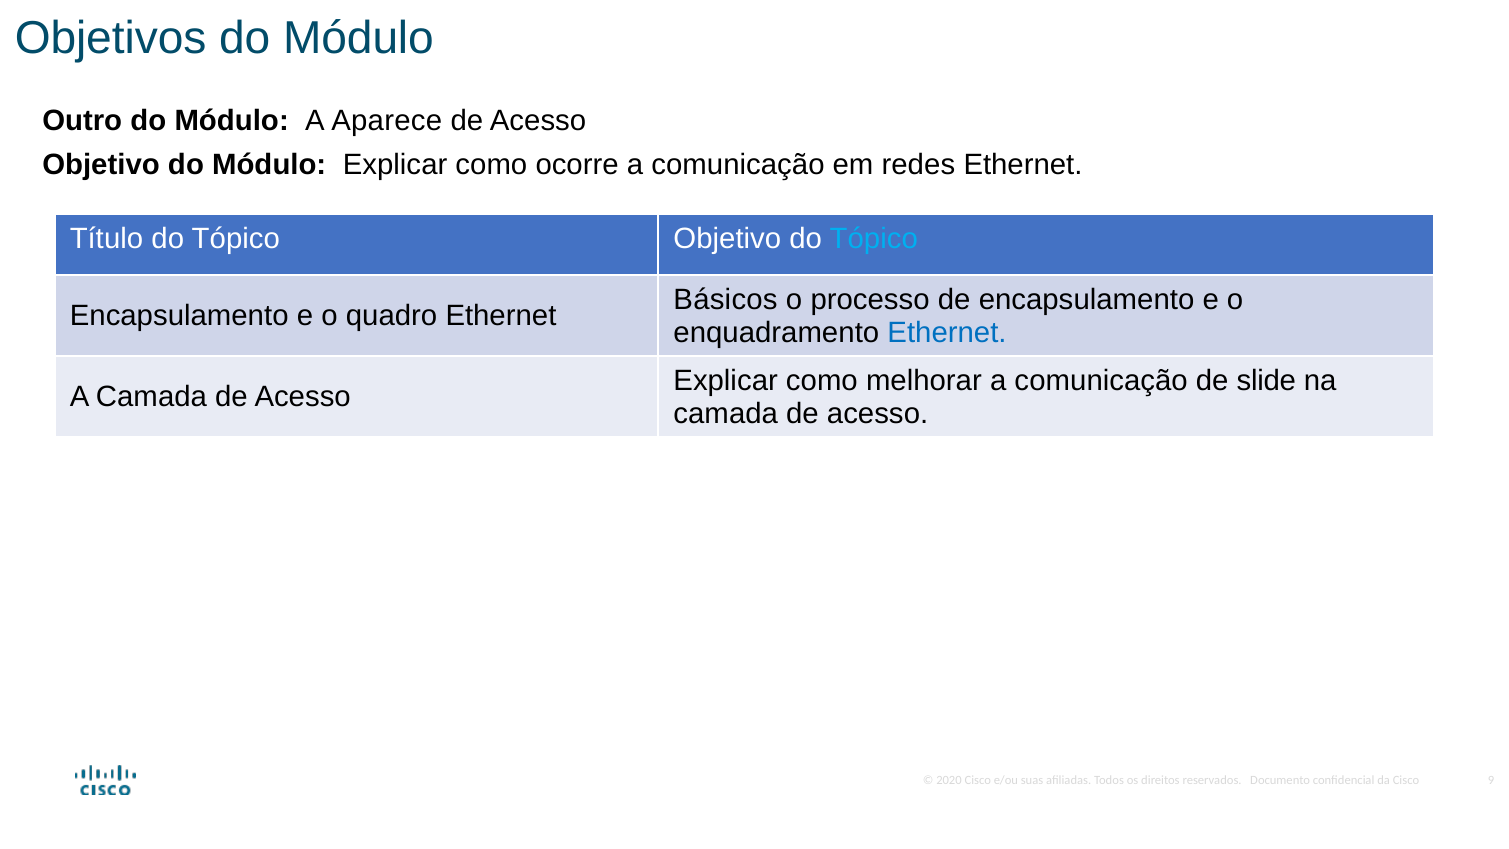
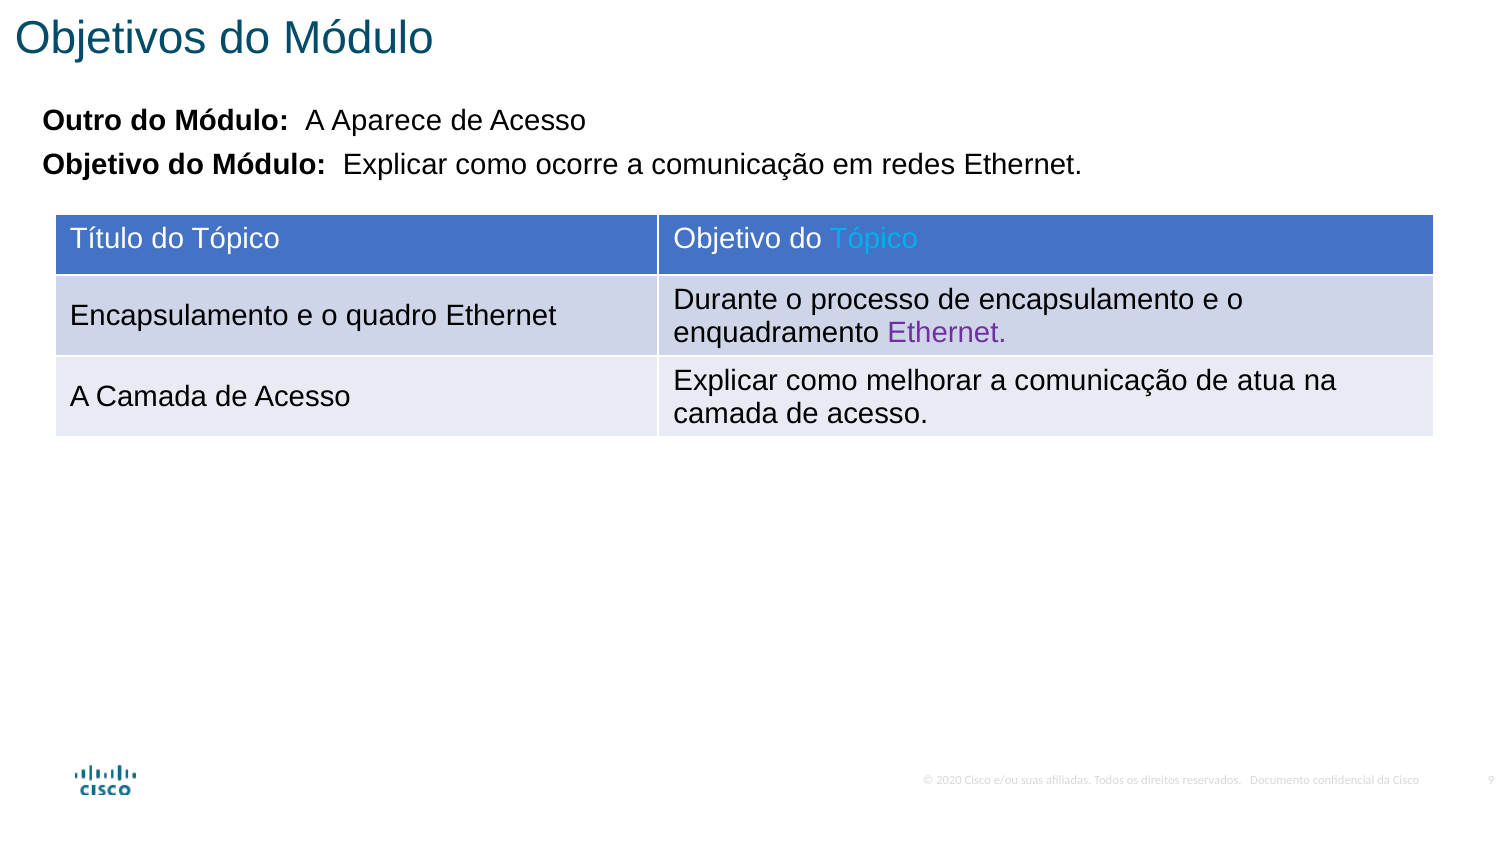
Básicos: Básicos -> Durante (726, 300)
Ethernet colour: blue -> purple (947, 333)
slide: slide -> atua (1266, 381)
